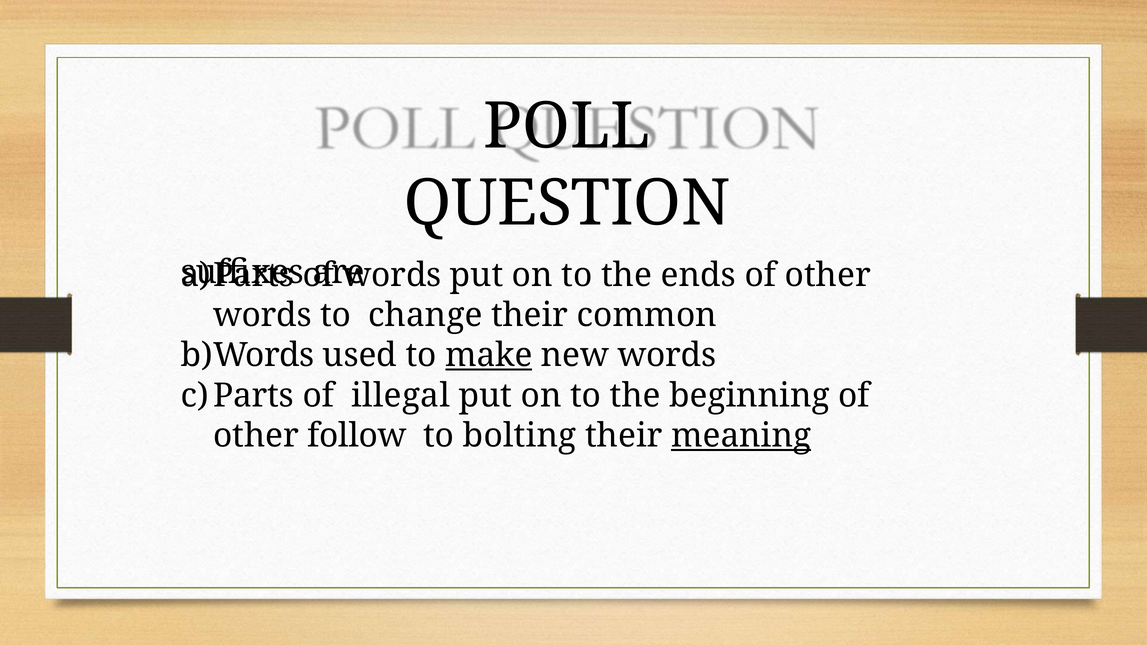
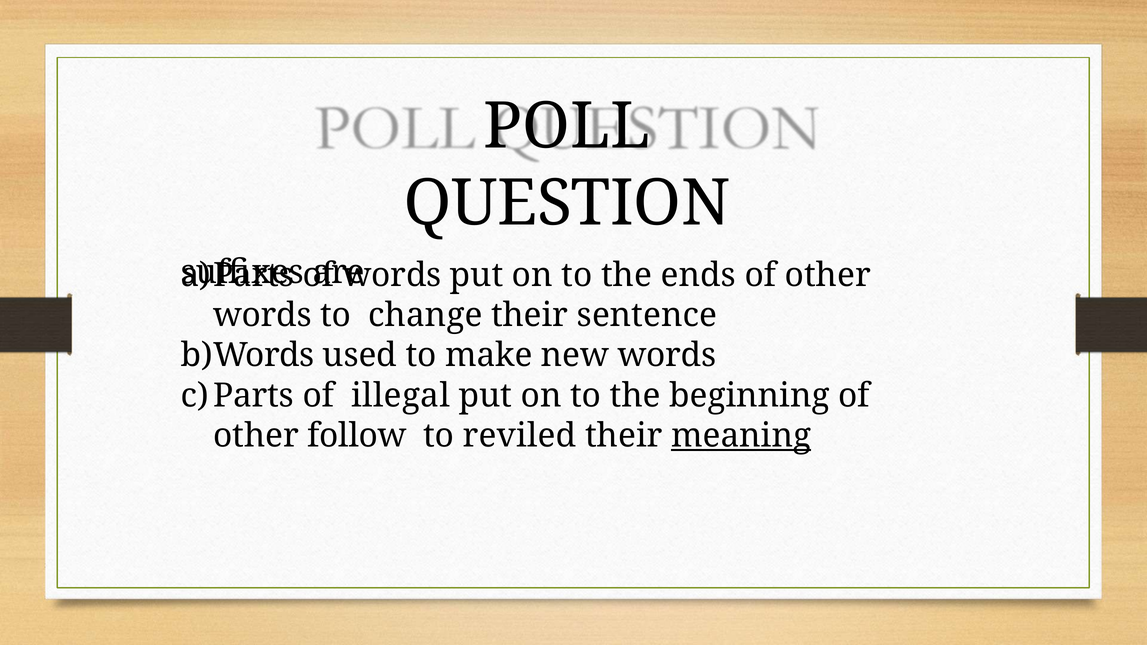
common: common -> sentence (647, 315)
make underline: present -> none (489, 355)
bolting: bolting -> reviled (520, 436)
